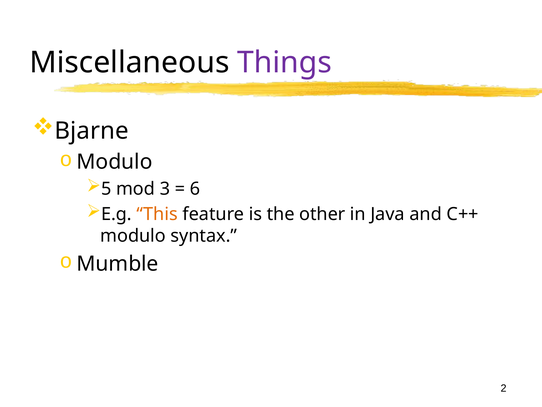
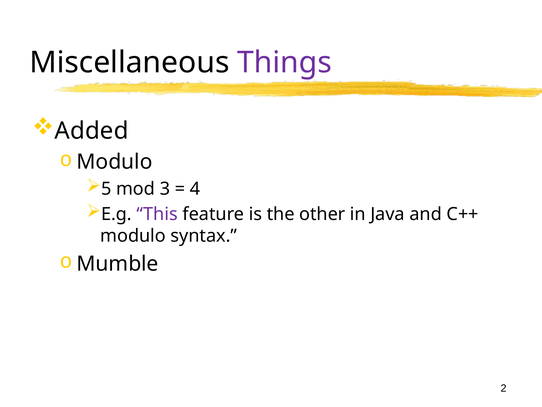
Bjarne: Bjarne -> Added (92, 131)
6: 6 -> 4 (195, 189)
This colour: orange -> purple (157, 214)
